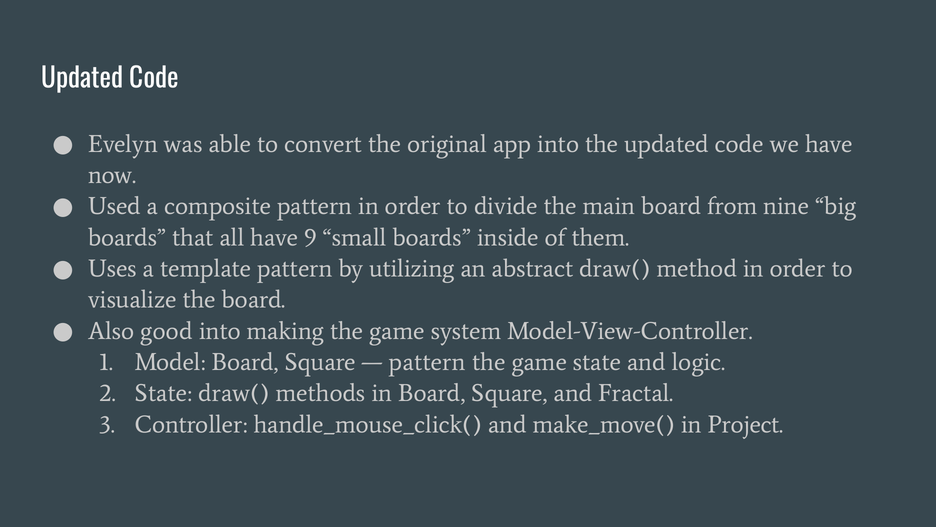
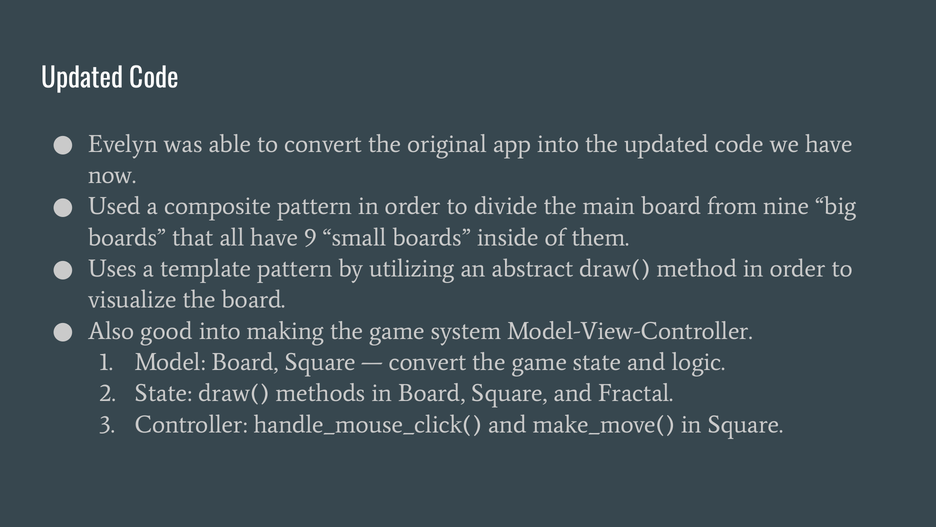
pattern: pattern -> convert (428, 362)
in Project: Project -> Square (745, 424)
